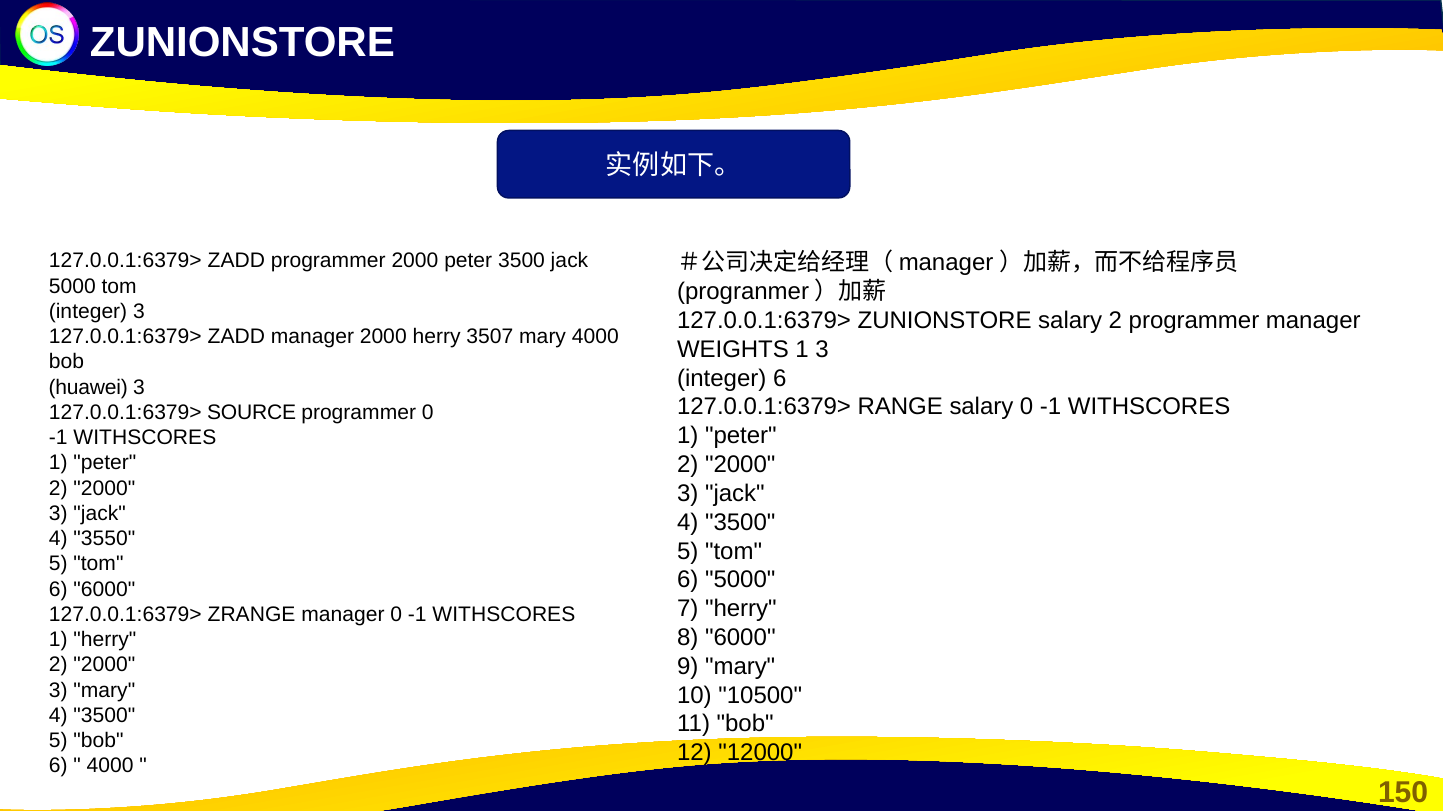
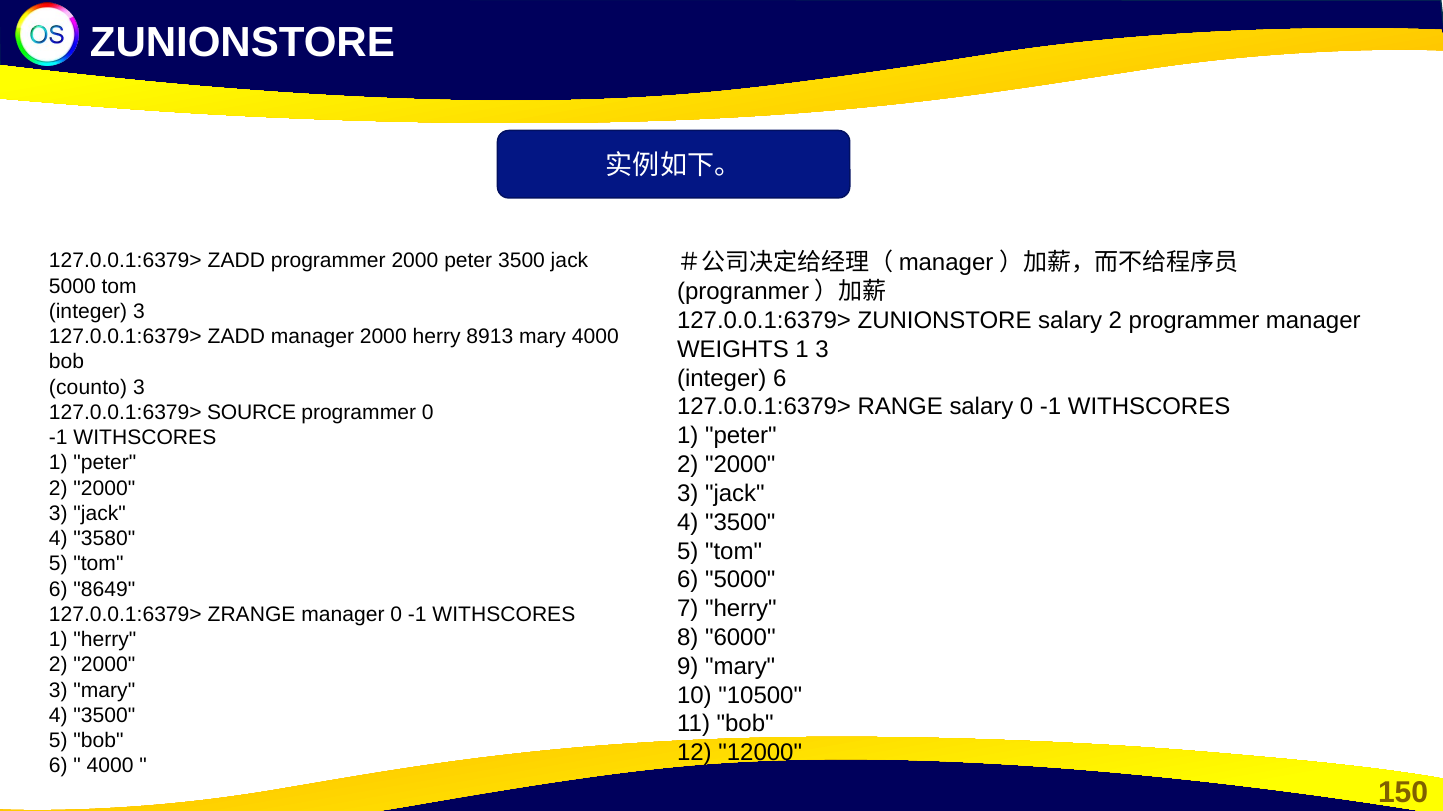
3507: 3507 -> 8913 (490, 337)
huawei: huawei -> counto (88, 388)
3550: 3550 -> 3580 (104, 539)
6 6000: 6000 -> 8649 (104, 590)
